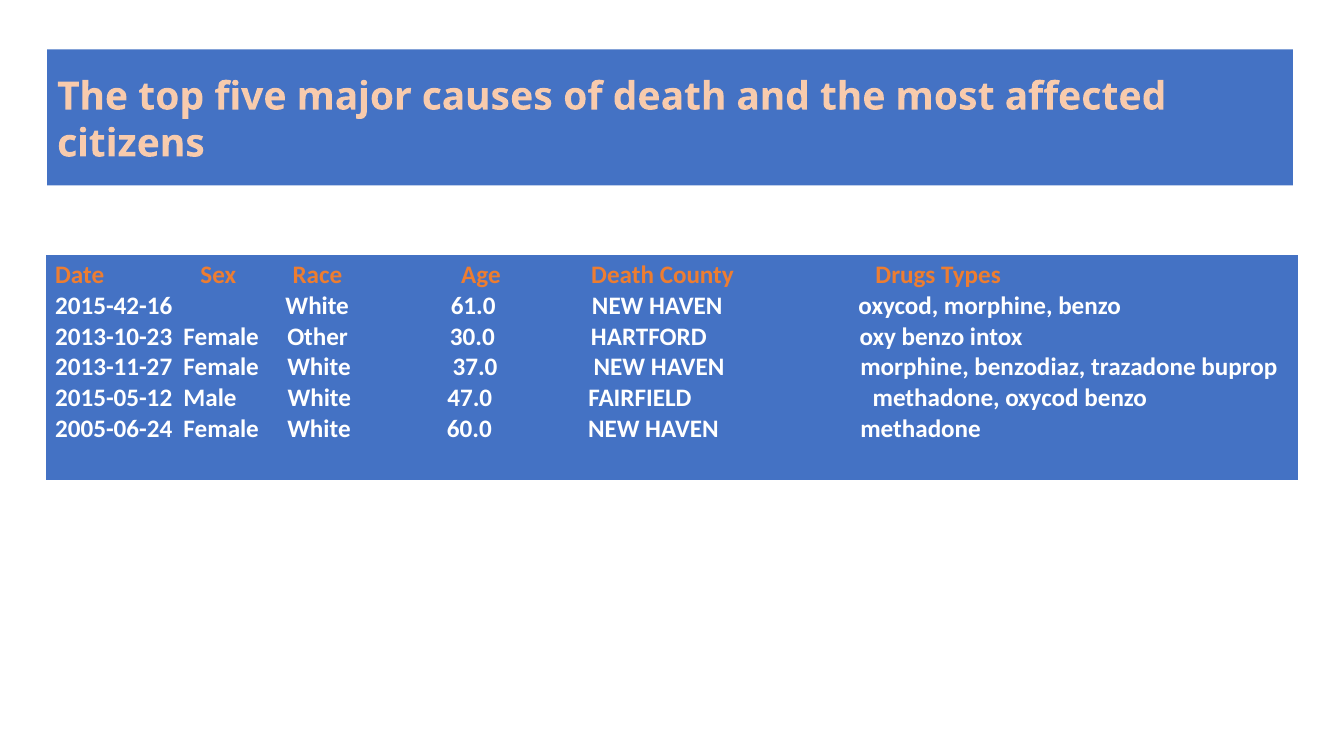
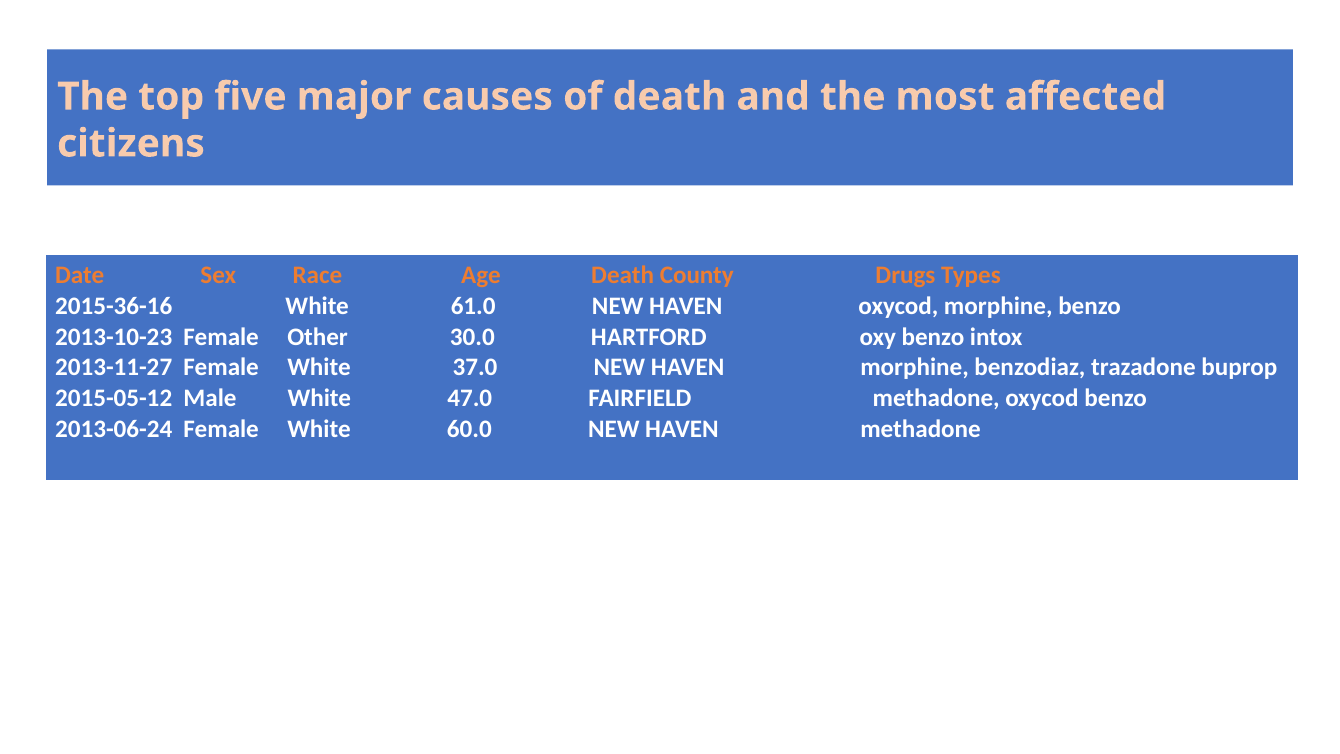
2015-42-16: 2015-42-16 -> 2015-36-16 (114, 306)
2005-06-24: 2005-06-24 -> 2013-06-24 (114, 429)
